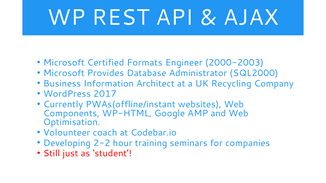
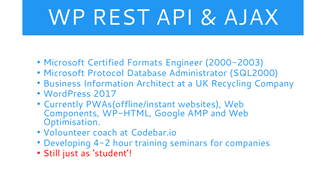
Provides: Provides -> Protocol (106, 73)
2-2: 2-2 -> 4-2 (102, 143)
